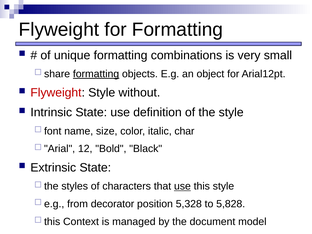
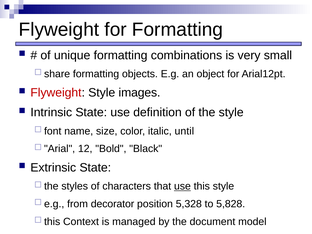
formatting underline: present -> none (96, 74)
without: without -> images (139, 93)
char: char -> until (184, 131)
